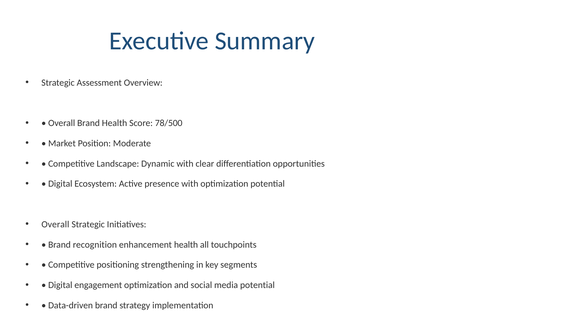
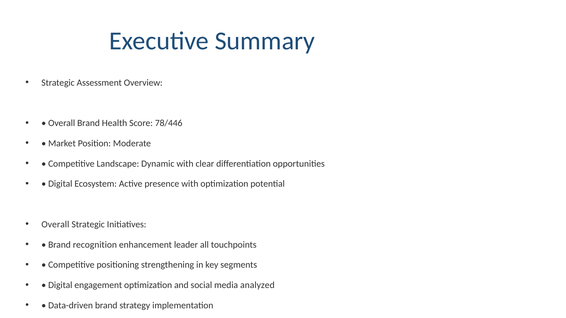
78/500: 78/500 -> 78/446 (169, 123)
enhancement health: health -> leader (186, 245)
media potential: potential -> analyzed (257, 286)
